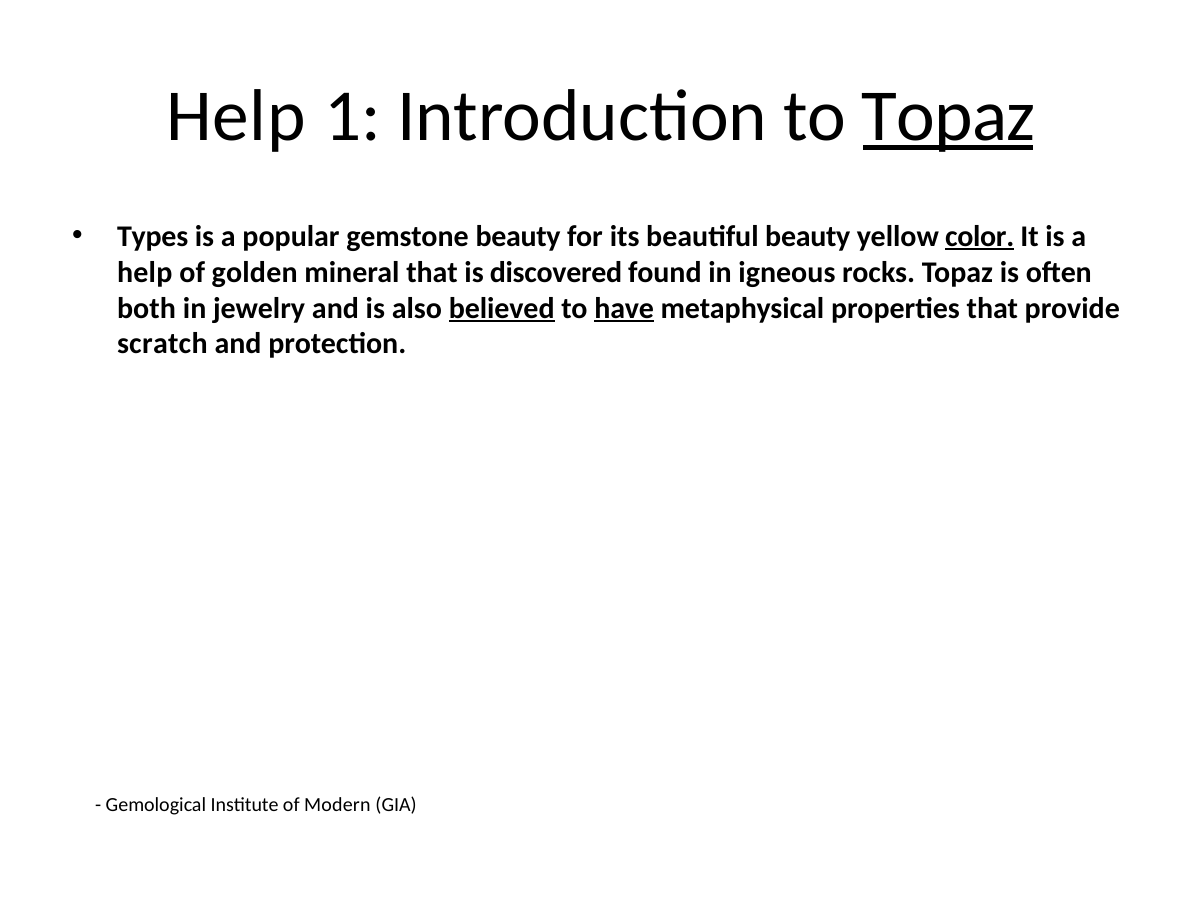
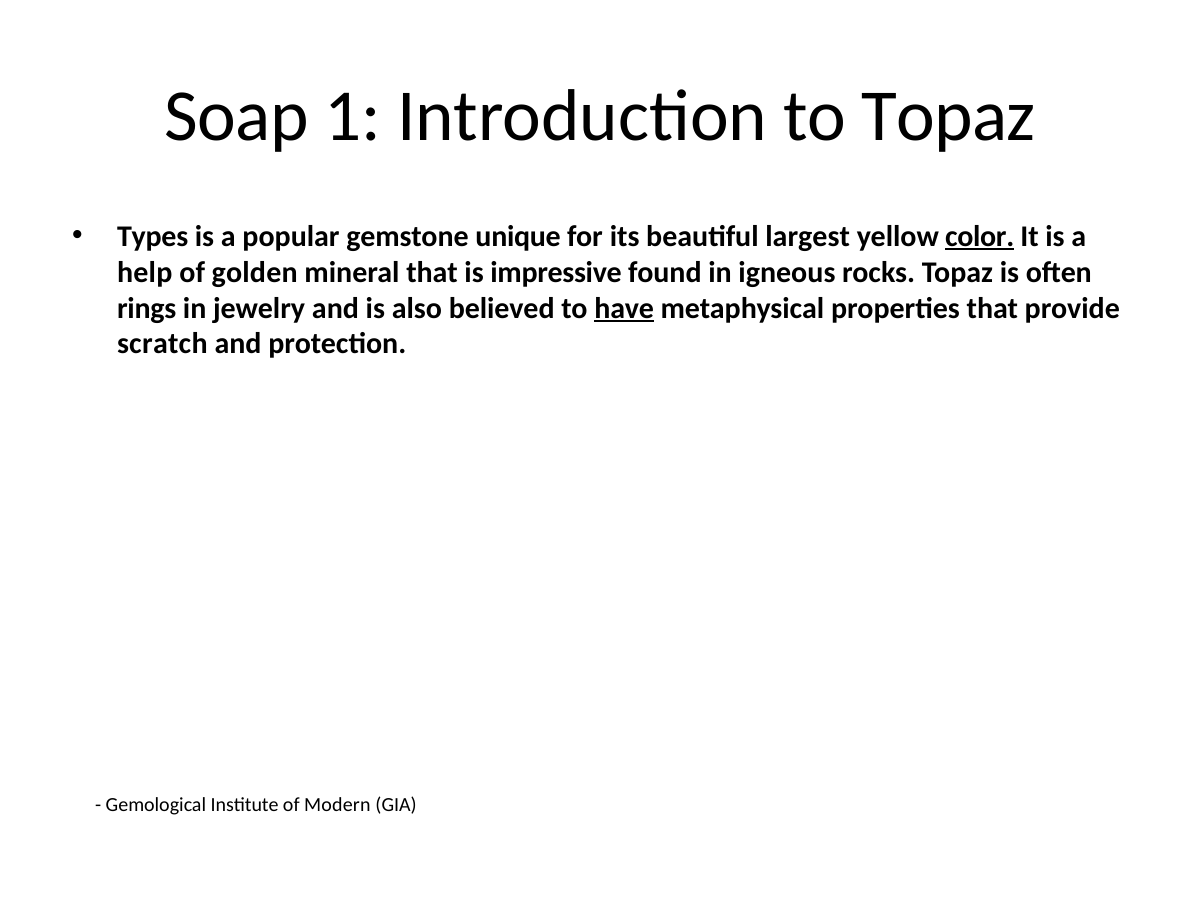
Help: Help -> Soap (237, 116)
Topaz underline: present -> none (948, 116)
gemstone beauty: beauty -> unique (518, 236)
beautiful beauty: beauty -> largest (808, 236)
discovered: discovered -> impressive (556, 272)
both: both -> rings (147, 308)
believed underline: present -> none (502, 308)
